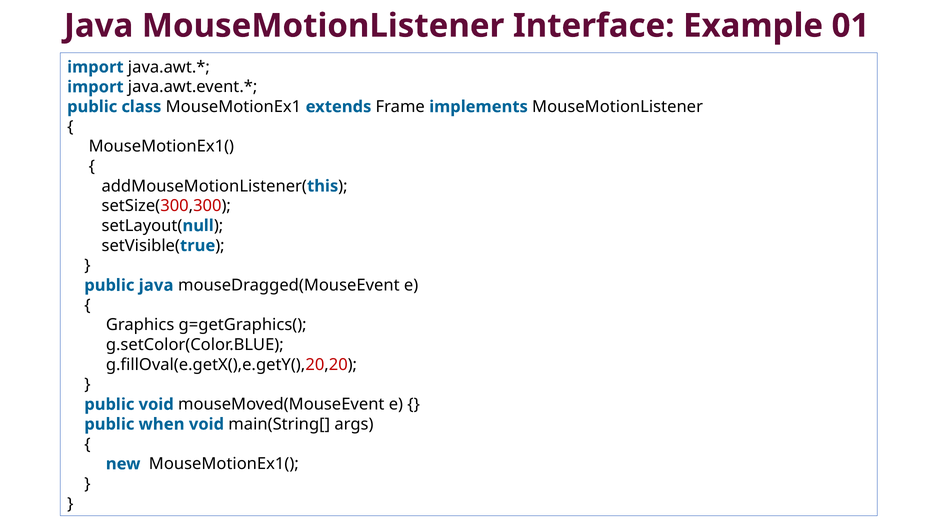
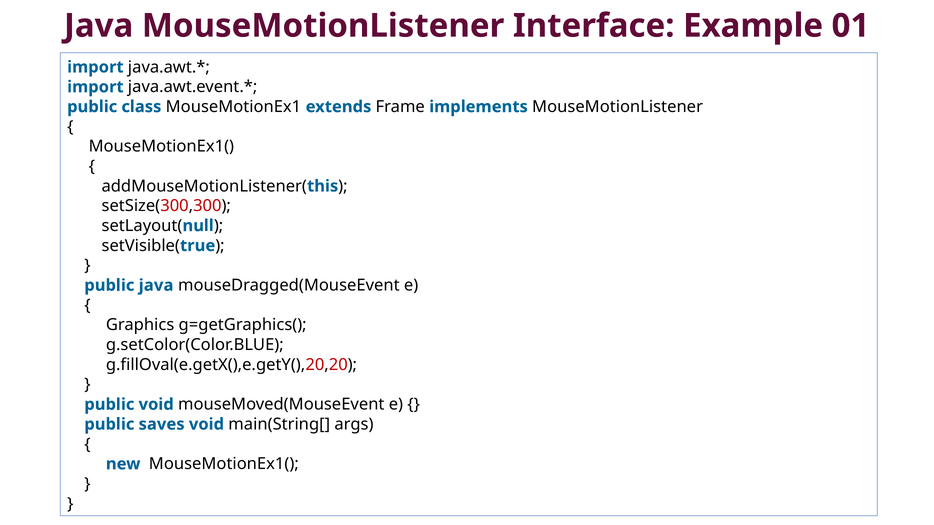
when: when -> saves (162, 425)
